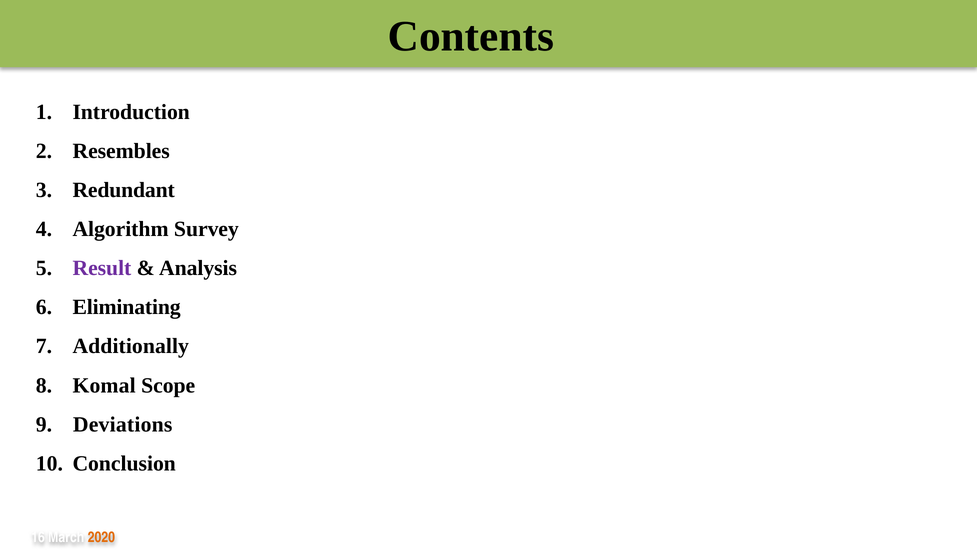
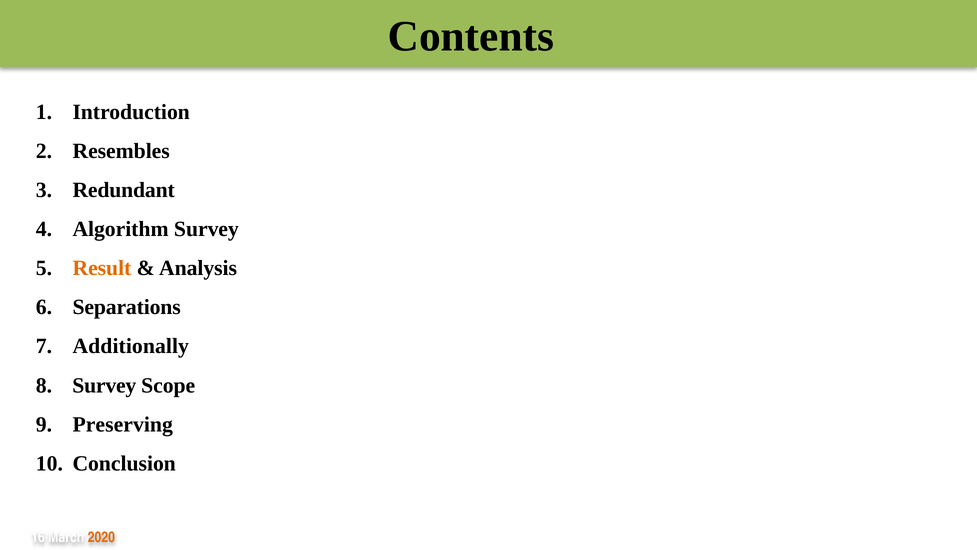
Result colour: purple -> orange (102, 268)
Eliminating: Eliminating -> Separations (127, 307)
Komal: Komal -> Survey (104, 385)
Deviations: Deviations -> Preserving (123, 424)
